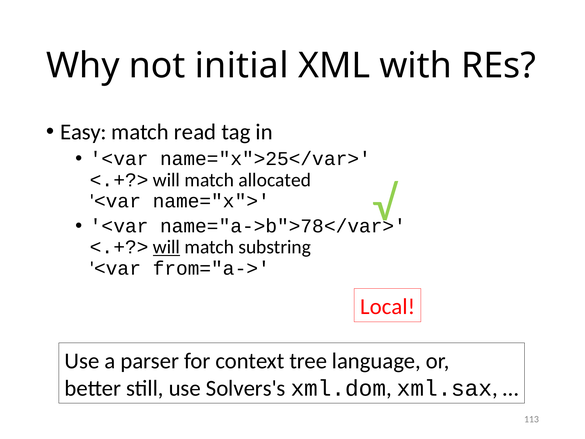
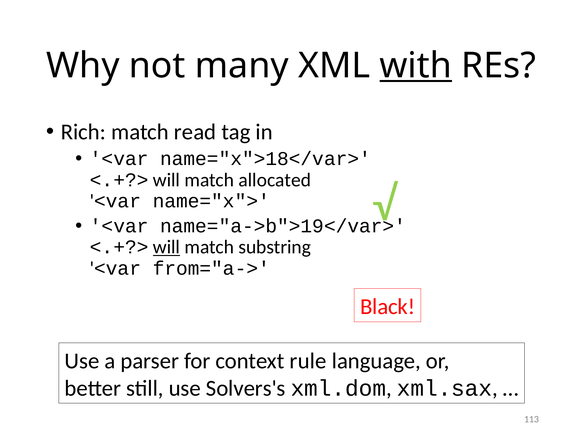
initial: initial -> many (242, 66)
with underline: none -> present (416, 66)
Easy: Easy -> Rich (83, 132)
name="x">25</var>: name="x">25</var> -> name="x">18</var> (266, 159)
name="a->b">78</var>: name="a->b">78</var> -> name="a->b">19</var> (283, 226)
Local: Local -> Black (388, 307)
tree: tree -> rule (308, 361)
